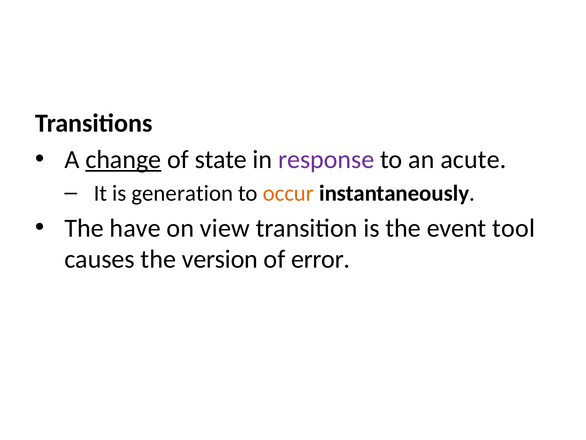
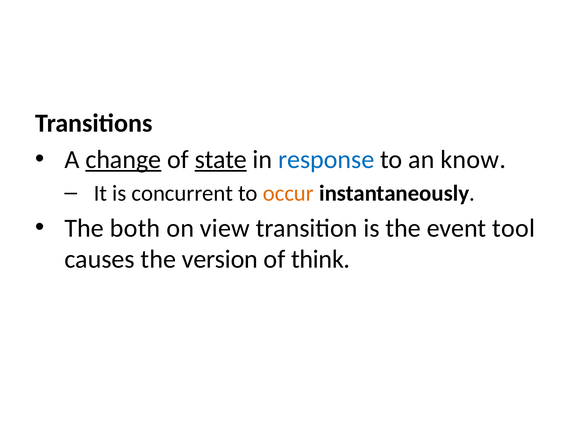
state underline: none -> present (221, 159)
response colour: purple -> blue (326, 159)
acute: acute -> know (473, 159)
generation: generation -> concurrent (182, 193)
have: have -> both (135, 228)
error: error -> think (321, 259)
